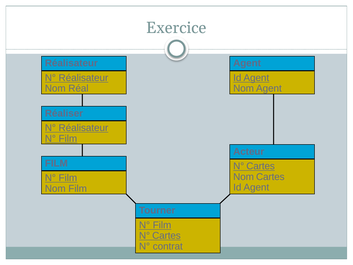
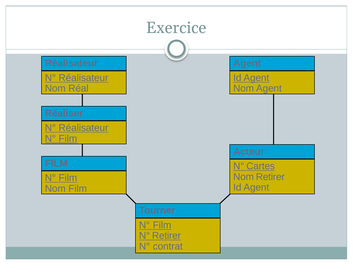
Nom Cartes: Cartes -> Retirer (270, 177)
Cartes: Cartes -> Retirer (166, 235)
